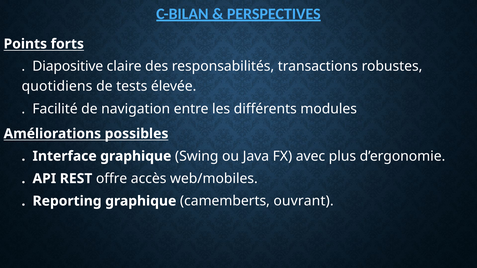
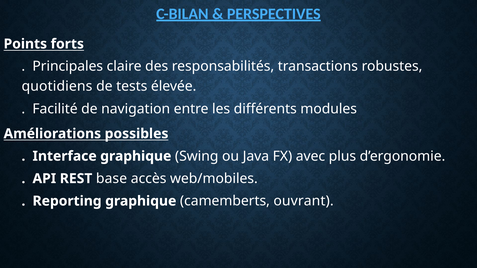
Diapositive: Diapositive -> Principales (68, 66)
offre: offre -> base (112, 179)
